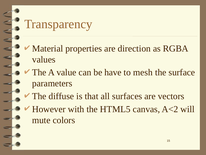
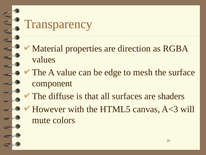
have: have -> edge (113, 72)
parameters: parameters -> component (52, 83)
vectors: vectors -> shaders (171, 96)
A<2: A<2 -> A<3 (170, 109)
